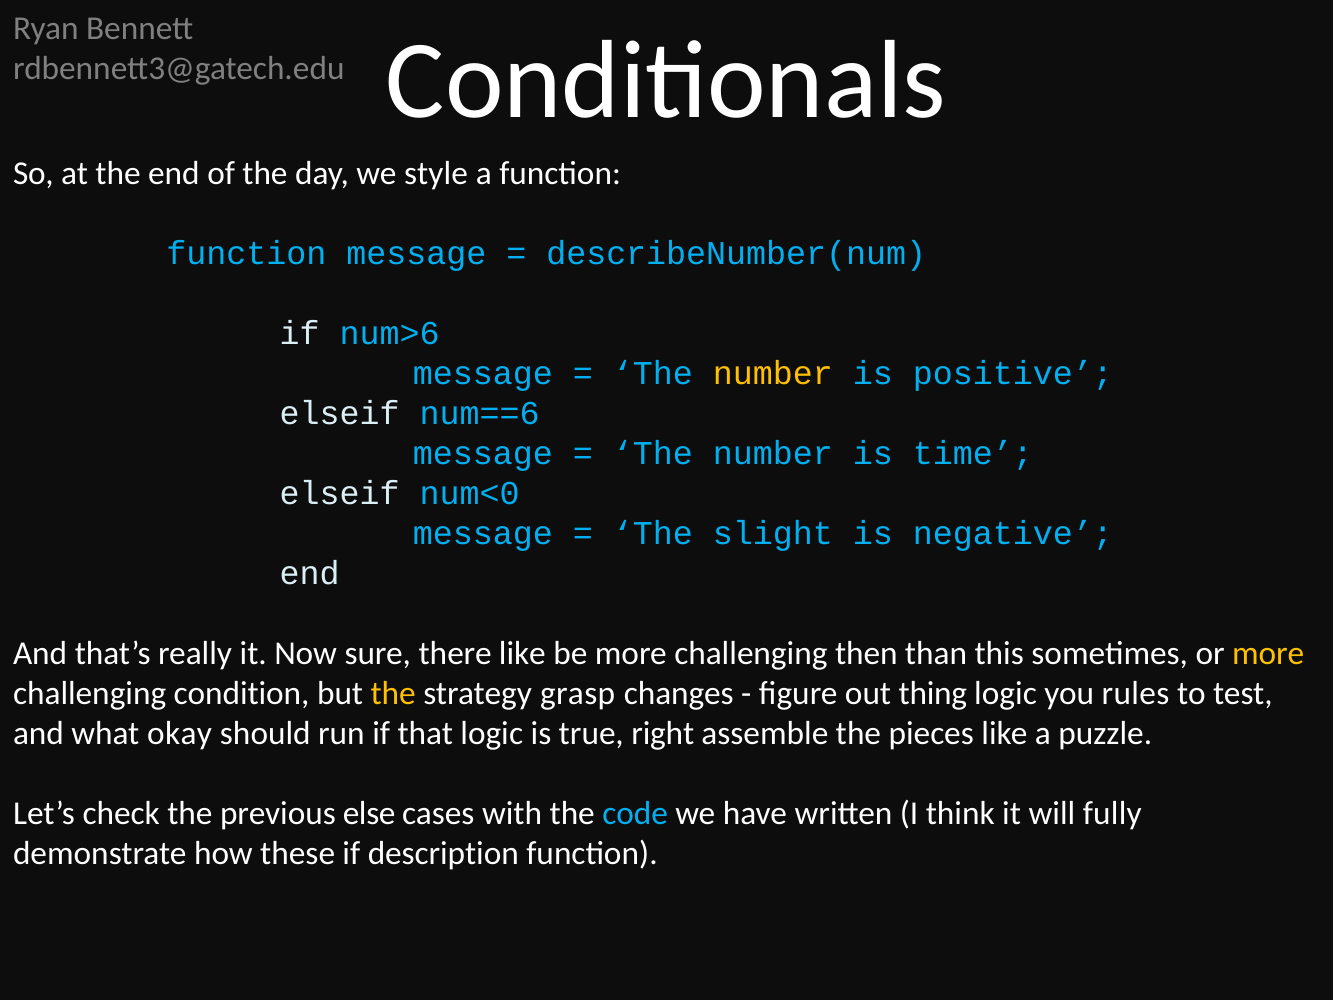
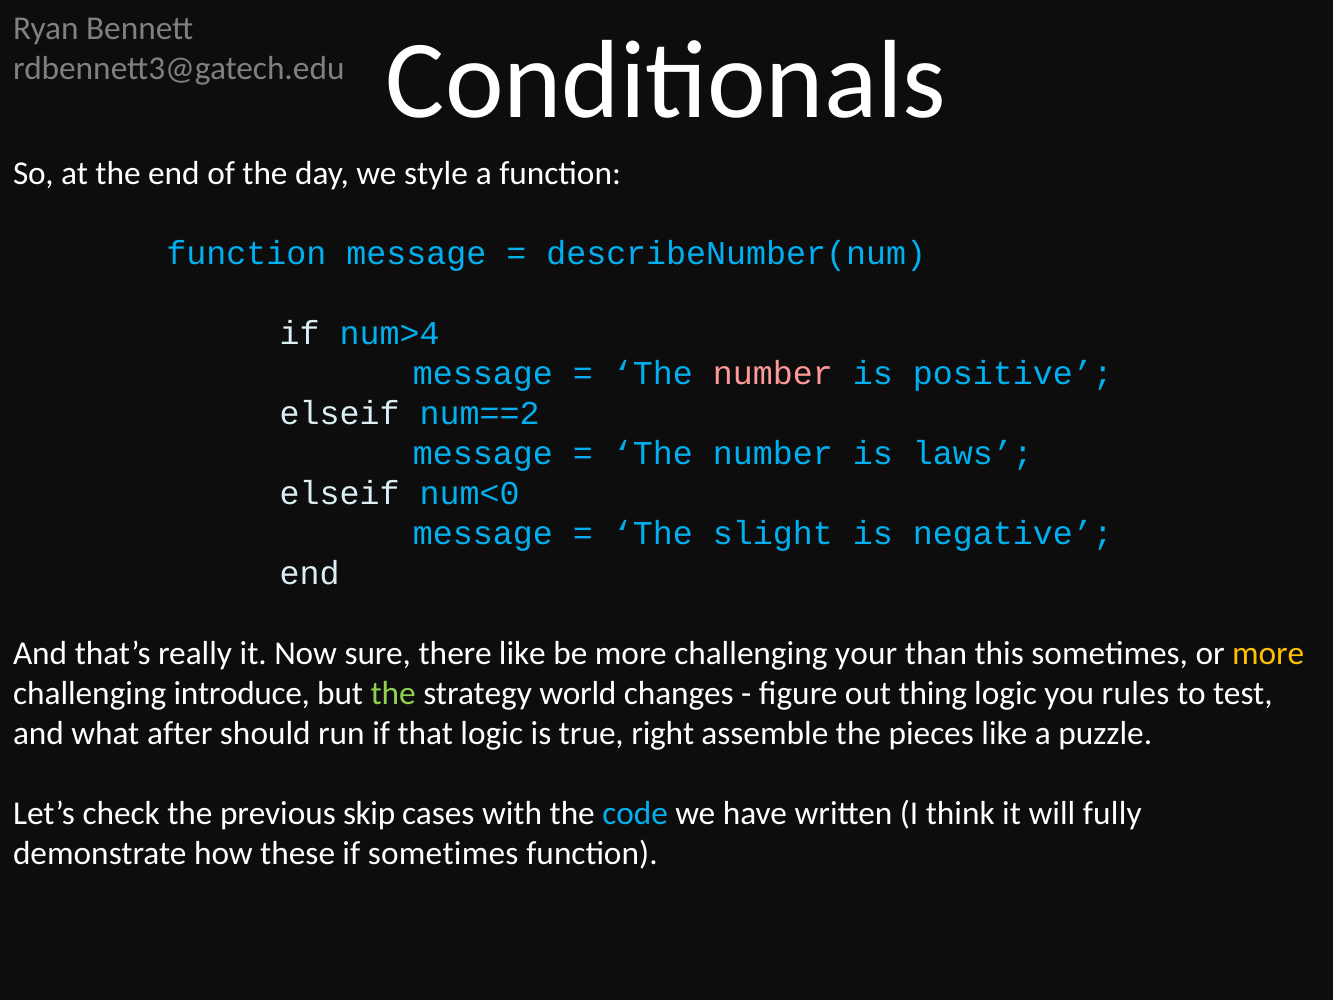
num>6: num>6 -> num>4 (390, 333)
number colour: yellow -> pink (773, 373)
num==6: num==6 -> num==2 (480, 413)
time: time -> laws (973, 453)
then: then -> your (866, 653)
condition: condition -> introduce (242, 693)
the colour: yellow -> light green (393, 693)
grasp: grasp -> world (578, 693)
okay: okay -> after (180, 733)
else: else -> skip (369, 813)
if description: description -> sometimes (443, 853)
